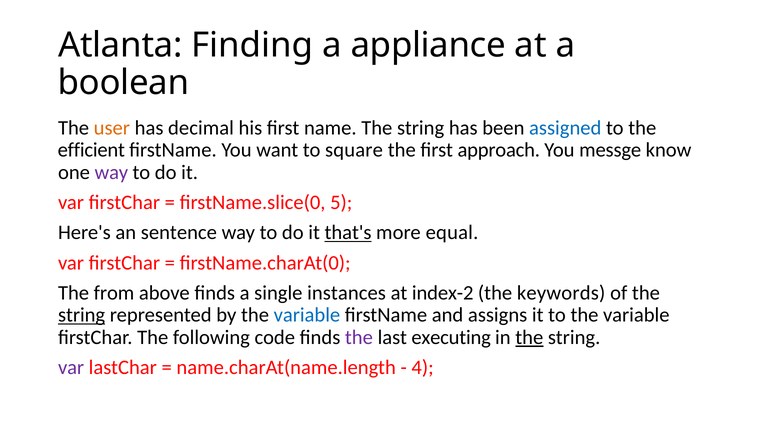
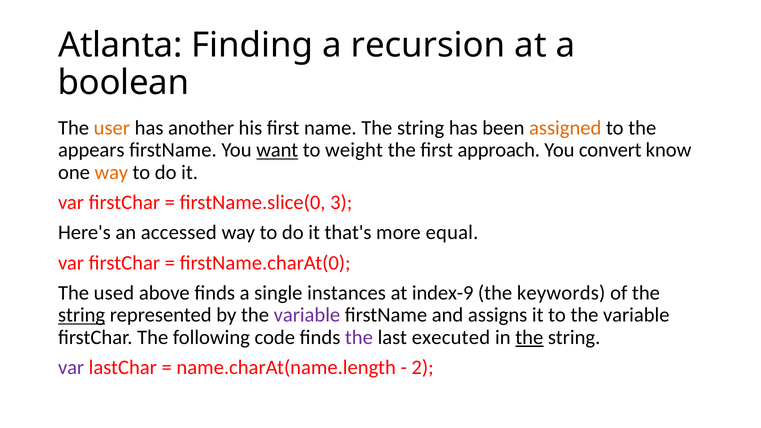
appliance: appliance -> recursion (428, 45)
decimal: decimal -> another (201, 128)
assigned colour: blue -> orange (565, 128)
efficient: efficient -> appears (91, 150)
want underline: none -> present (277, 150)
square: square -> weight (354, 150)
messge: messge -> convert (610, 150)
way colour: purple -> orange (111, 172)
5: 5 -> 3 (341, 202)
sentence: sentence -> accessed (179, 233)
that's underline: present -> none (348, 233)
from: from -> used (114, 293)
index-2: index-2 -> index-9 (443, 293)
variable colour: blue -> purple (307, 315)
executing: executing -> executed (451, 337)
4: 4 -> 2 (423, 368)
